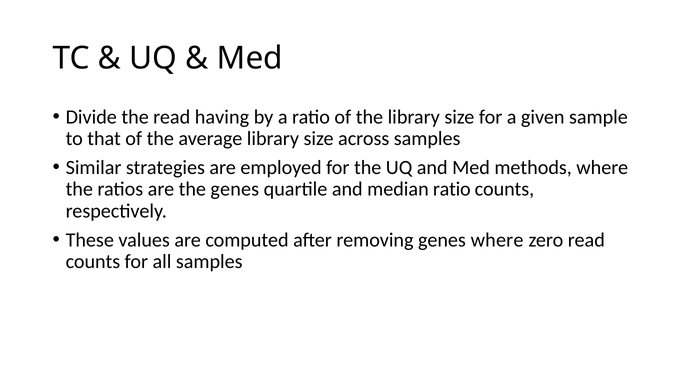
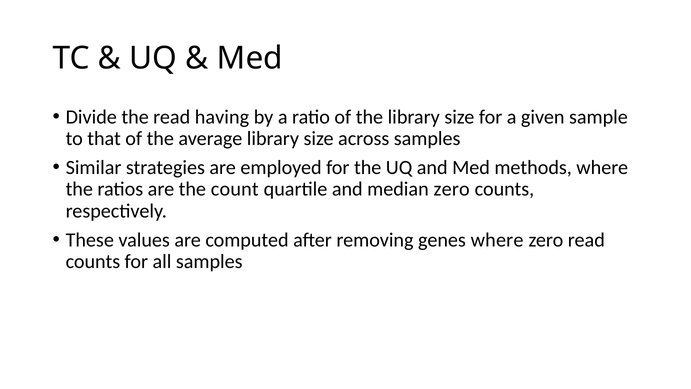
the genes: genes -> count (235, 189)
median ratio: ratio -> zero (452, 189)
